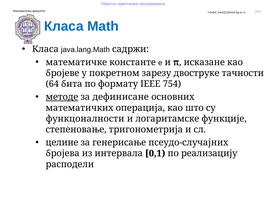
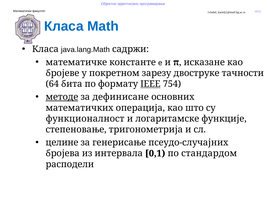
IEEE underline: none -> present (150, 84)
функцоналности: функцоналности -> функционалност (85, 118)
реализацију: реализацију -> стандардом (209, 153)
